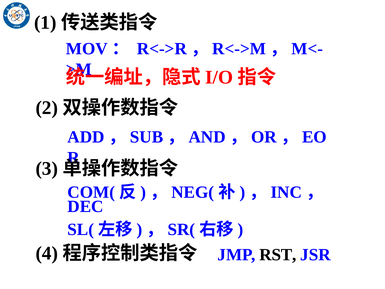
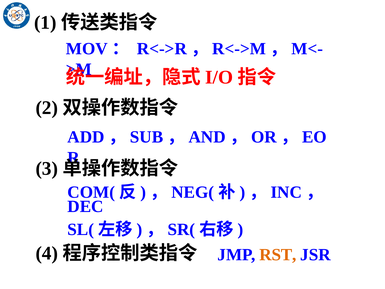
RST colour: black -> orange (278, 254)
